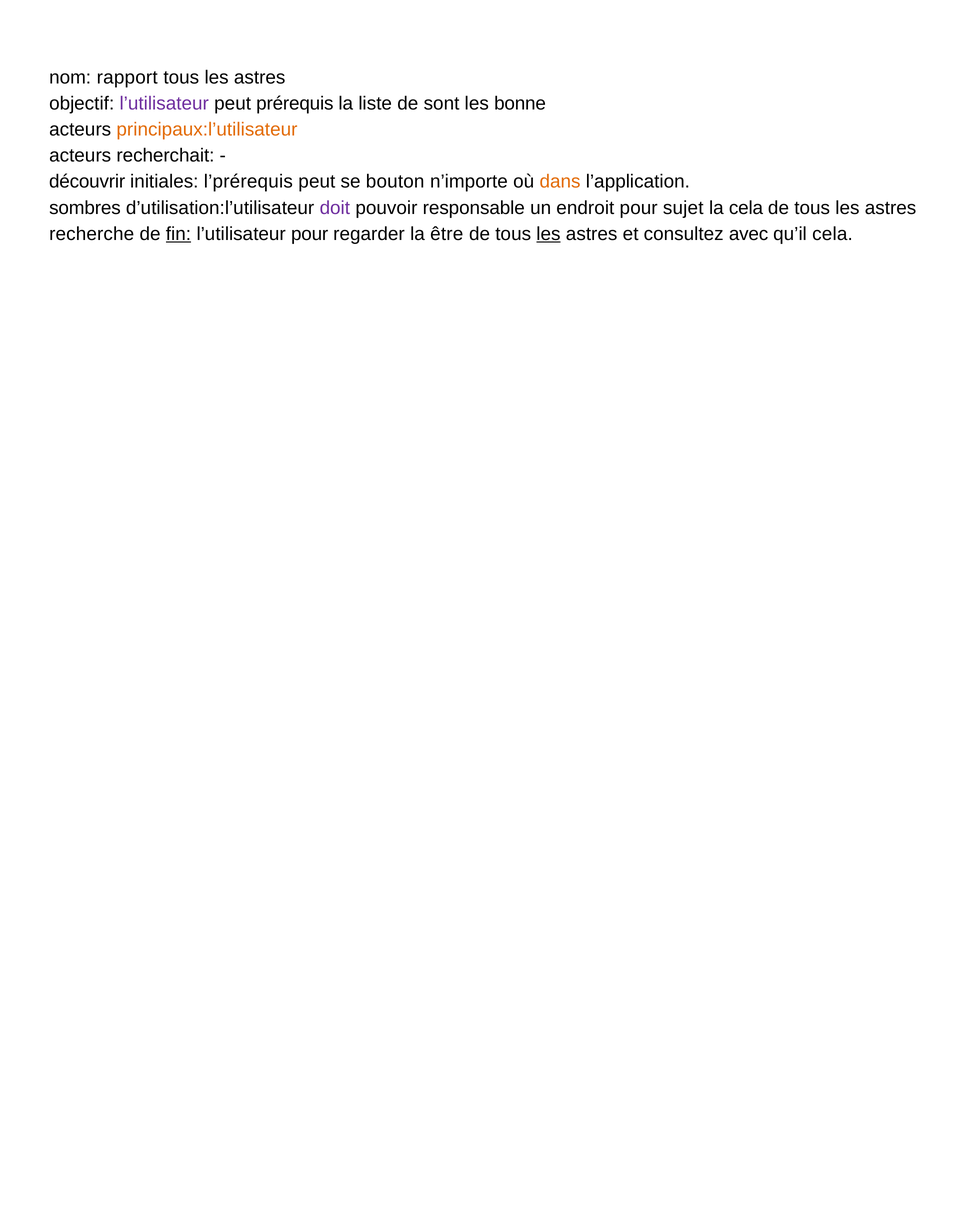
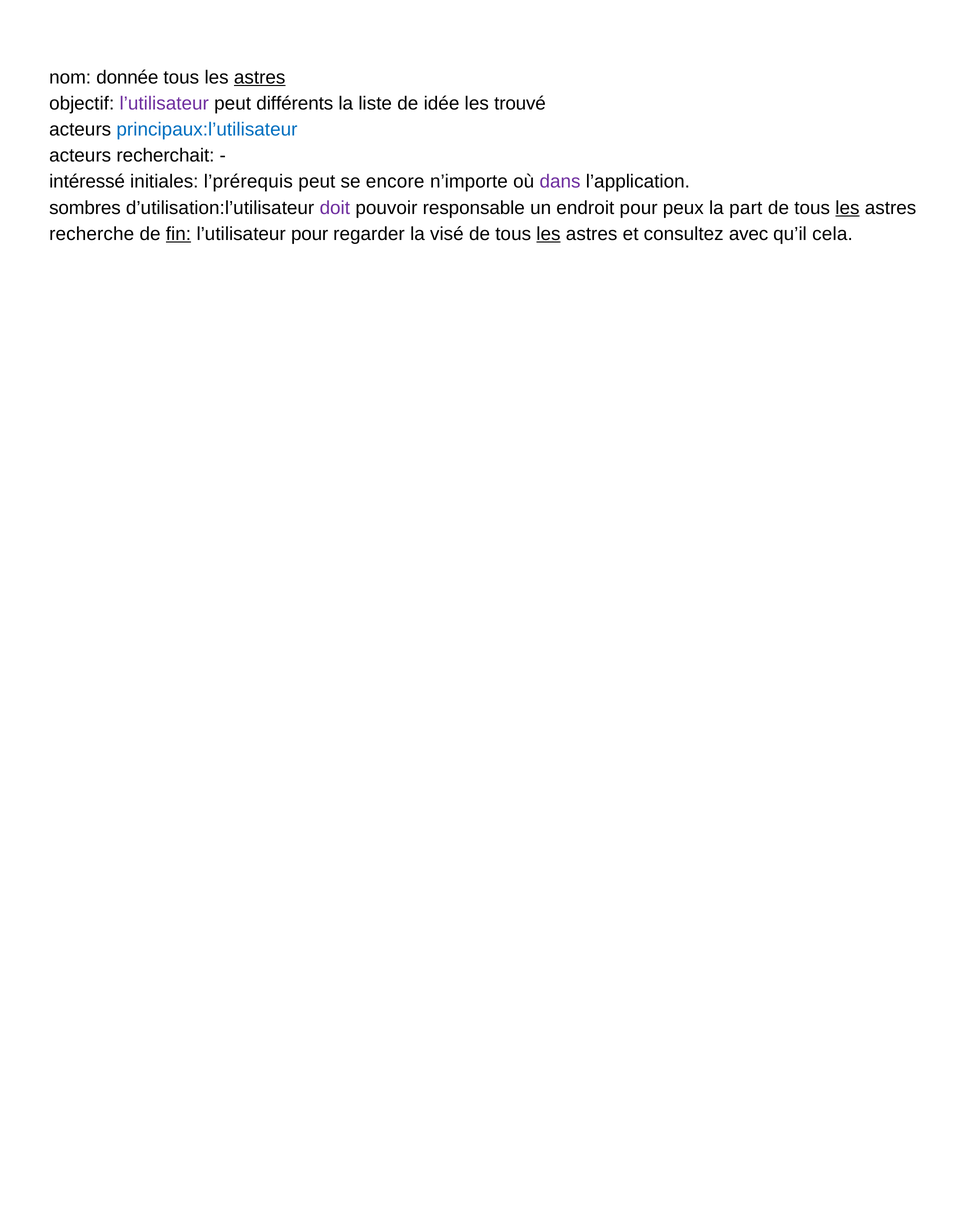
rapport: rapport -> donnée (127, 77)
astres underline: none -> present (260, 77)
prérequis: prérequis -> différents (295, 103)
sont: sont -> idée (442, 103)
bonne: bonne -> trouvé (520, 103)
principaux:l’utilisateur colour: orange -> blue (207, 130)
découvrir: découvrir -> intéressé (87, 182)
bouton: bouton -> encore (395, 182)
dans colour: orange -> purple (560, 182)
sujet: sujet -> peux (683, 208)
la cela: cela -> part (746, 208)
les underline: none -> present (847, 208)
être: être -> visé (447, 234)
